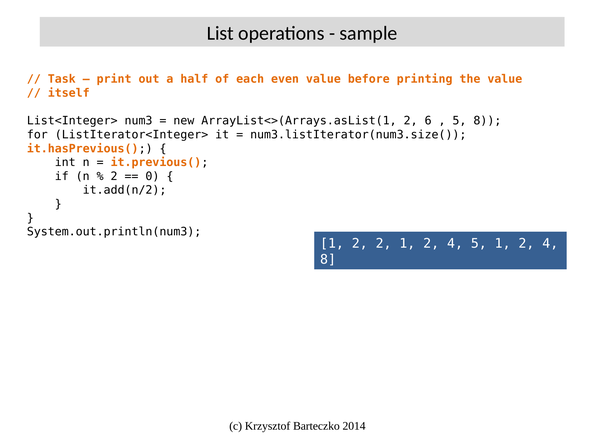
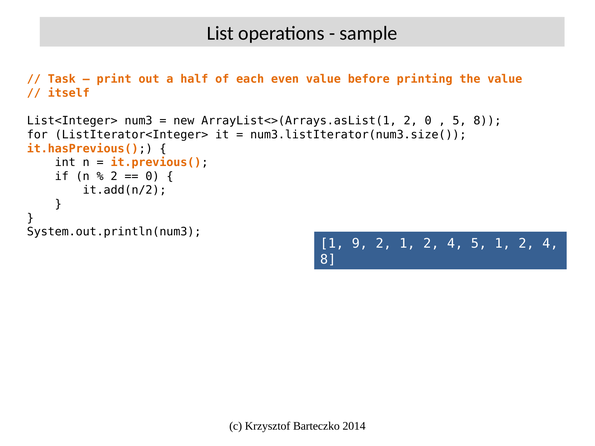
2 6: 6 -> 0 (428, 121)
2: 2 -> 9 (360, 244)
